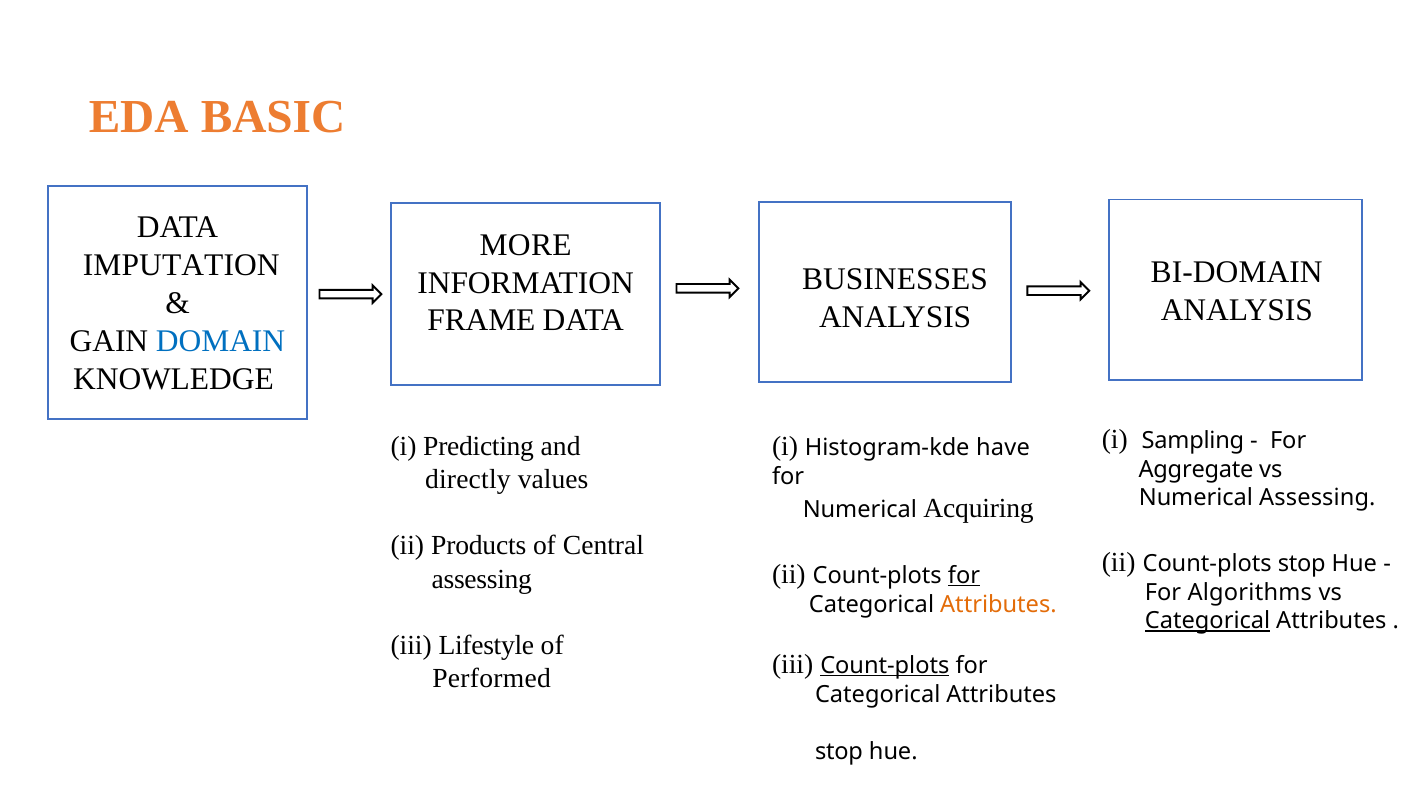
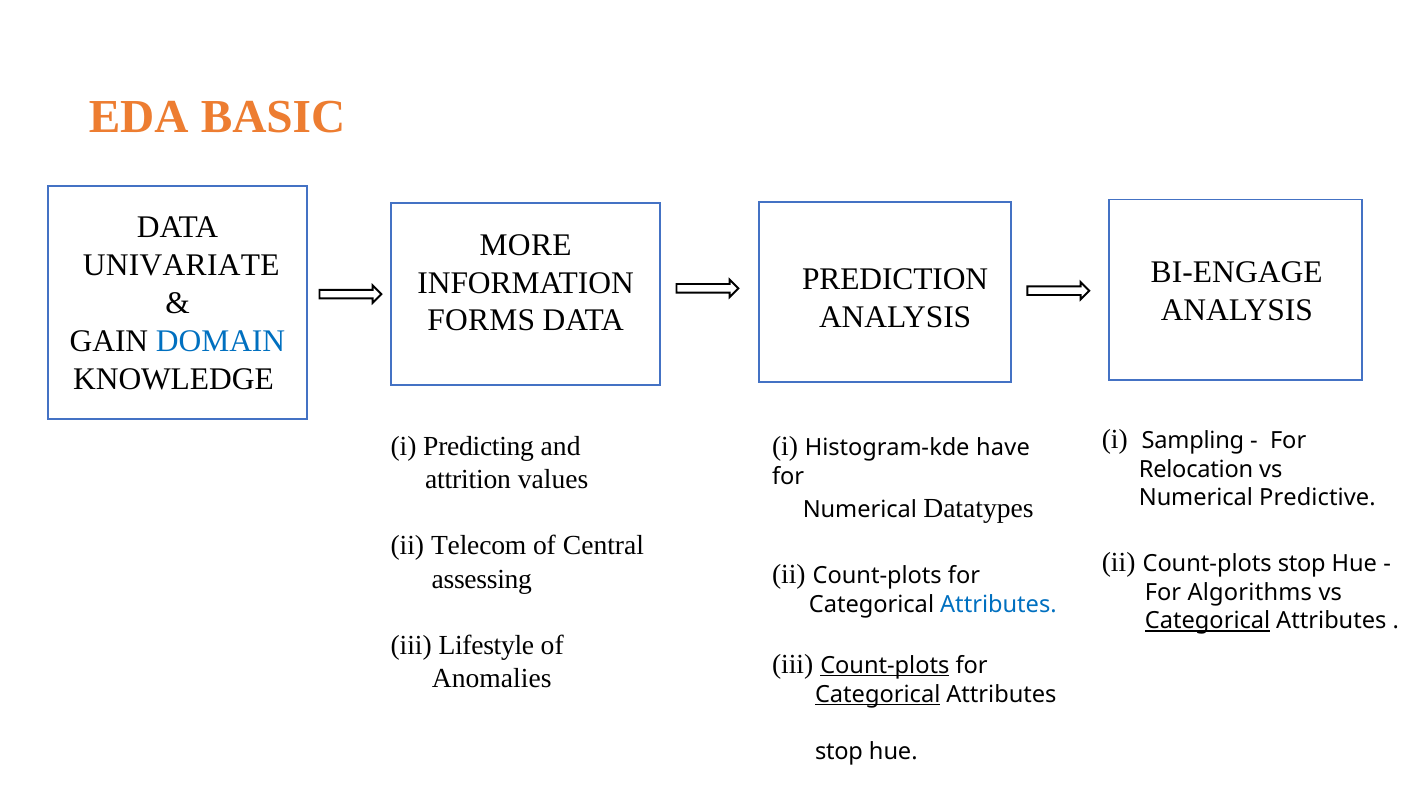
IMPUTATION: IMPUTATION -> UNIVARIATE (181, 265)
BI-DOMAIN: BI-DOMAIN -> BI-ENGAGE (1237, 272)
BUSINESSES: BUSINESSES -> PREDICTION (895, 279)
FRAME: FRAME -> FORMS (481, 321)
Aggregate: Aggregate -> Relocation (1196, 470)
directly: directly -> attrition (468, 480)
Numerical Assessing: Assessing -> Predictive (1317, 498)
Acquiring: Acquiring -> Datatypes (978, 508)
Products: Products -> Telecom (479, 546)
for underline: present -> none (964, 576)
Attributes colour: orange -> blue (998, 605)
Performed: Performed -> Anomalies (492, 678)
Categorical underline: none -> present (878, 695)
